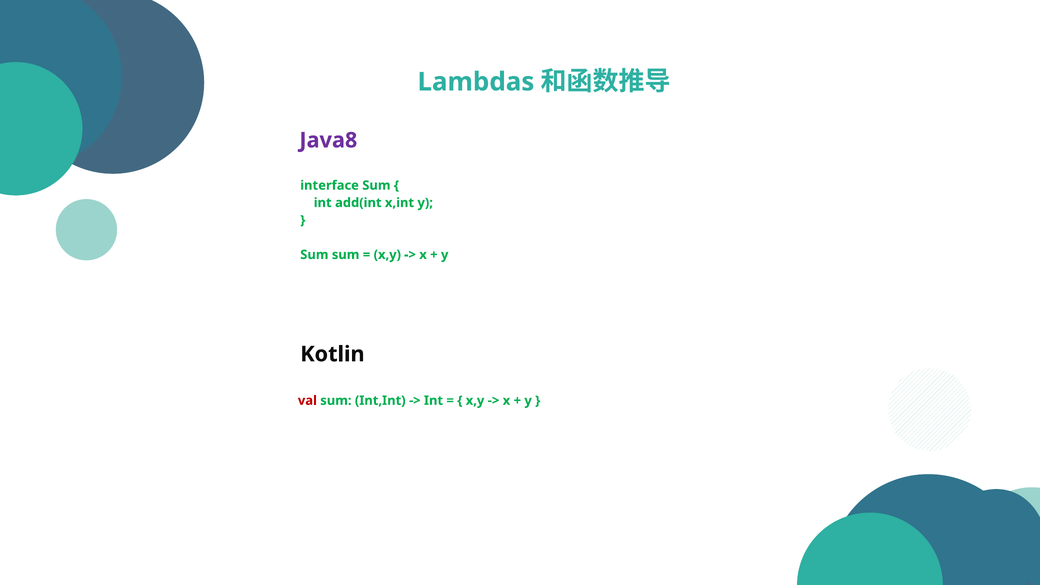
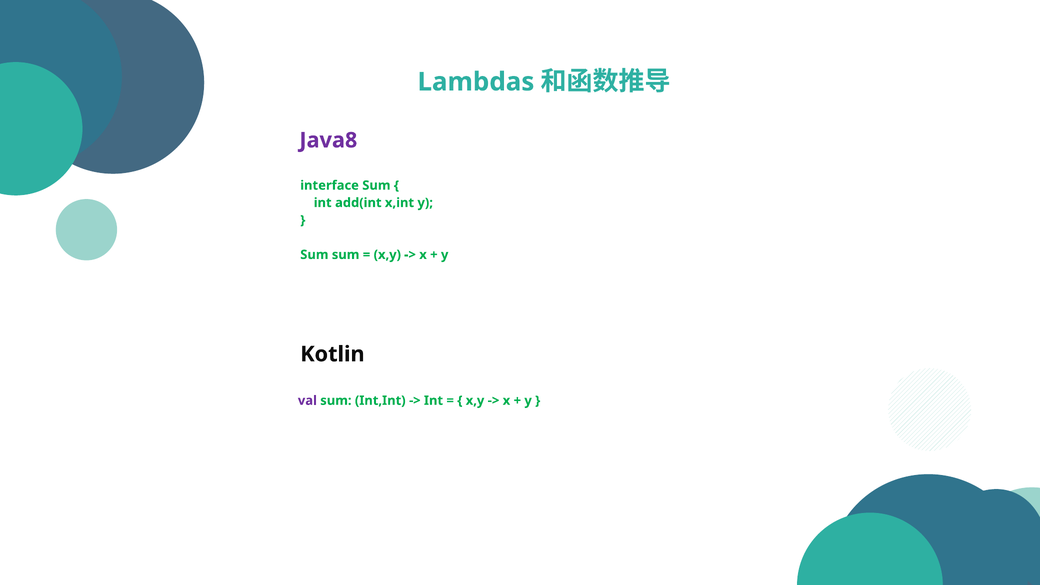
val colour: red -> purple (307, 401)
